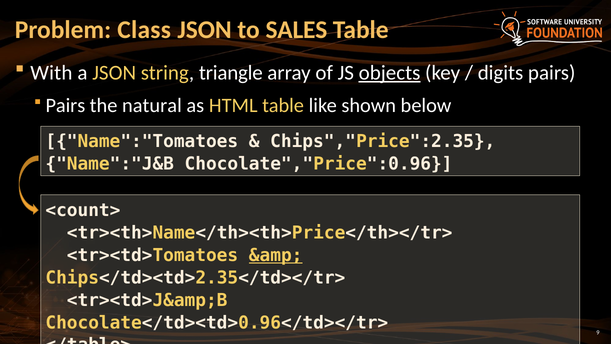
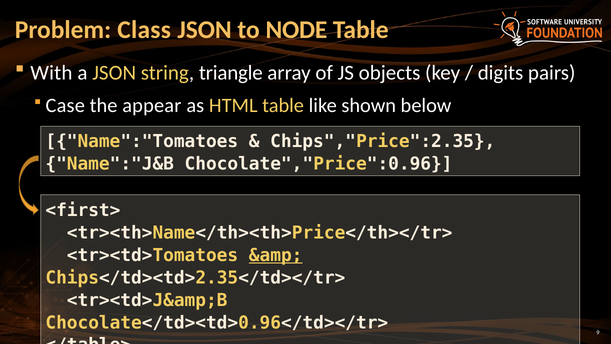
SALES: SALES -> NODE (296, 30)
objects underline: present -> none (390, 73)
Pairs: Pairs -> Case (65, 105)
natural: natural -> appear (152, 105)
<count>: <count> -> <first> (83, 210)
